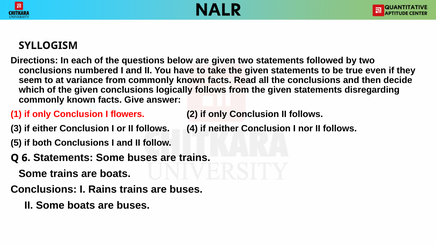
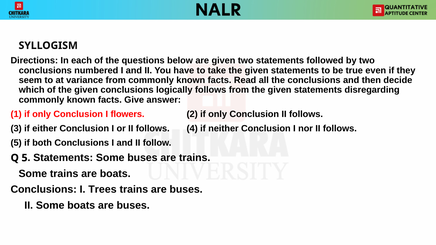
Q 6: 6 -> 5 (25, 158)
Rains: Rains -> Trees (102, 190)
